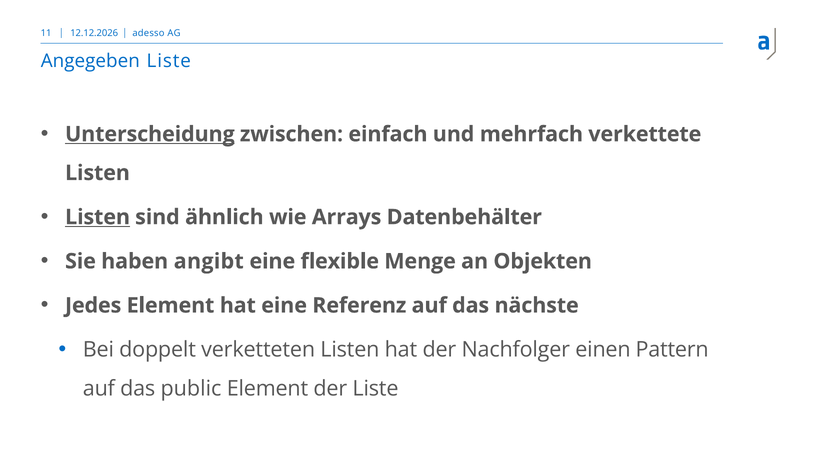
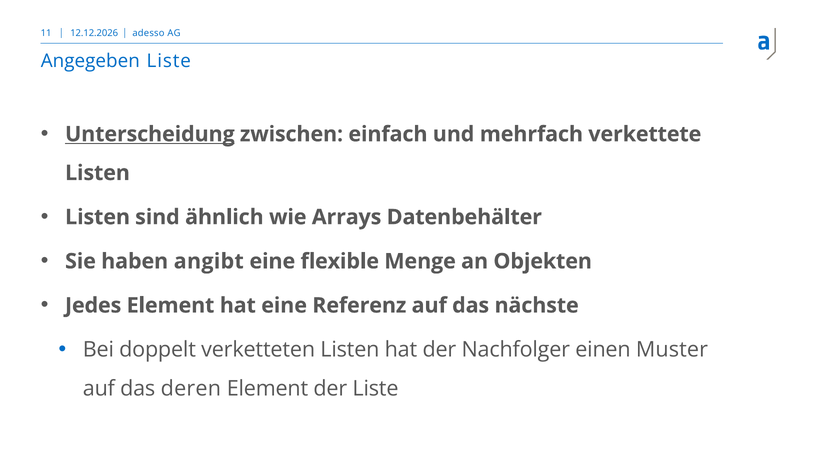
Listen underline: present -> none (98, 217)
Pattern: Pattern -> Muster (672, 350)
public: public -> deren (191, 389)
